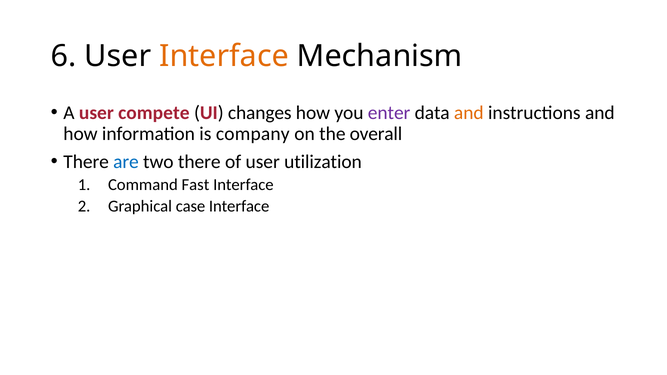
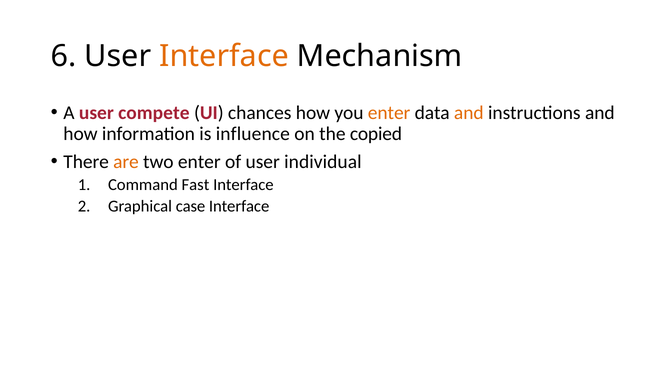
changes: changes -> chances (260, 113)
enter colour: purple -> orange (389, 113)
company: company -> influence (253, 134)
overall: overall -> copied (376, 134)
are colour: blue -> orange (126, 162)
two there: there -> enter (199, 162)
utilization: utilization -> individual (323, 162)
